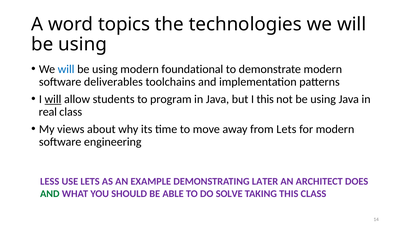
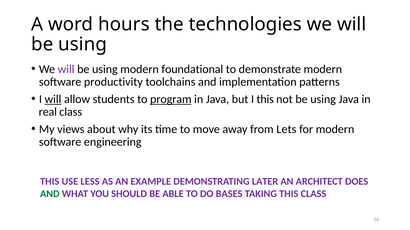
topics: topics -> hours (124, 24)
will colour: blue -> purple (66, 69)
deliverables: deliverables -> productivity (113, 82)
program underline: none -> present (171, 99)
LESS: LESS -> THIS (50, 182)
USE LETS: LETS -> LESS (90, 182)
SOLVE: SOLVE -> BASES (229, 194)
